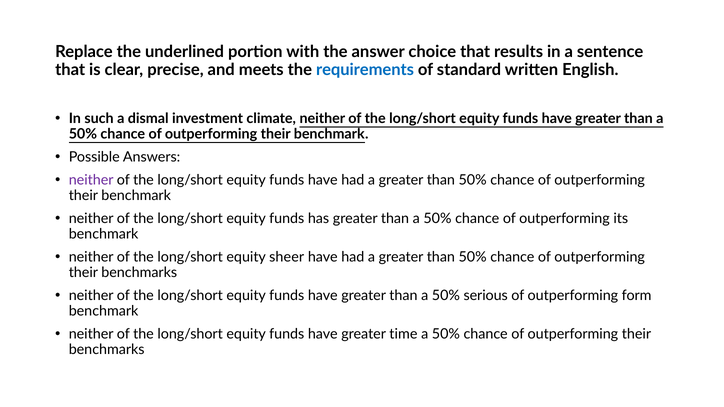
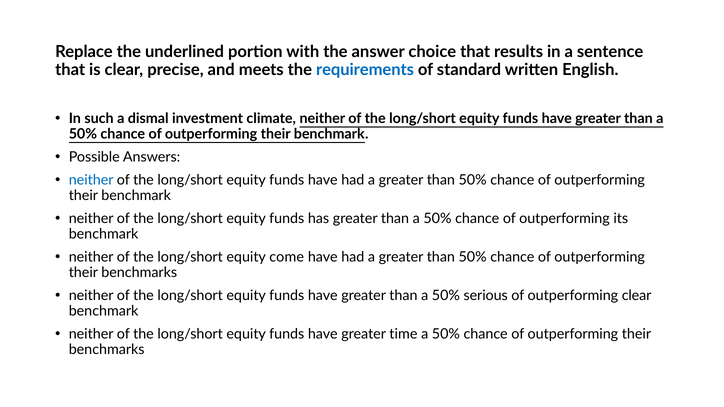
neither colour: purple -> blue (91, 180)
sheer: sheer -> come (287, 257)
outperforming form: form -> clear (637, 296)
